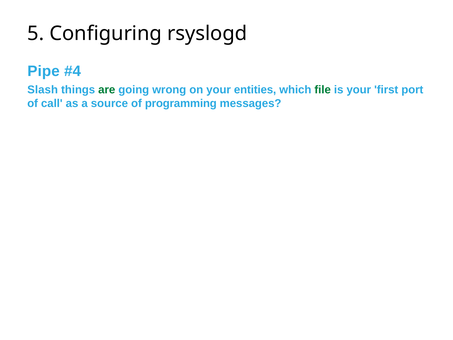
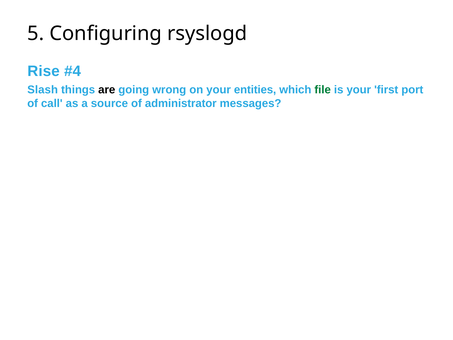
Pipe: Pipe -> Rise (44, 71)
are colour: green -> black (107, 90)
programming: programming -> administrator (181, 103)
